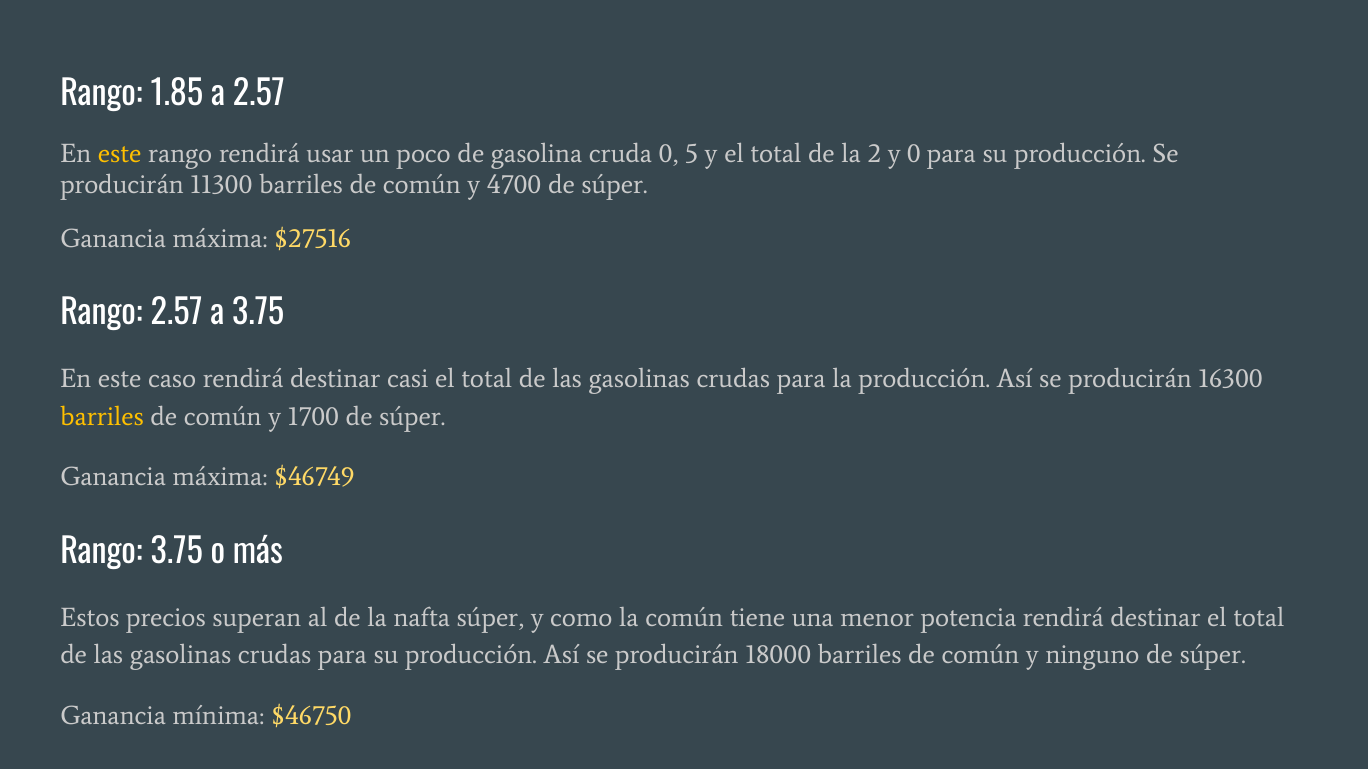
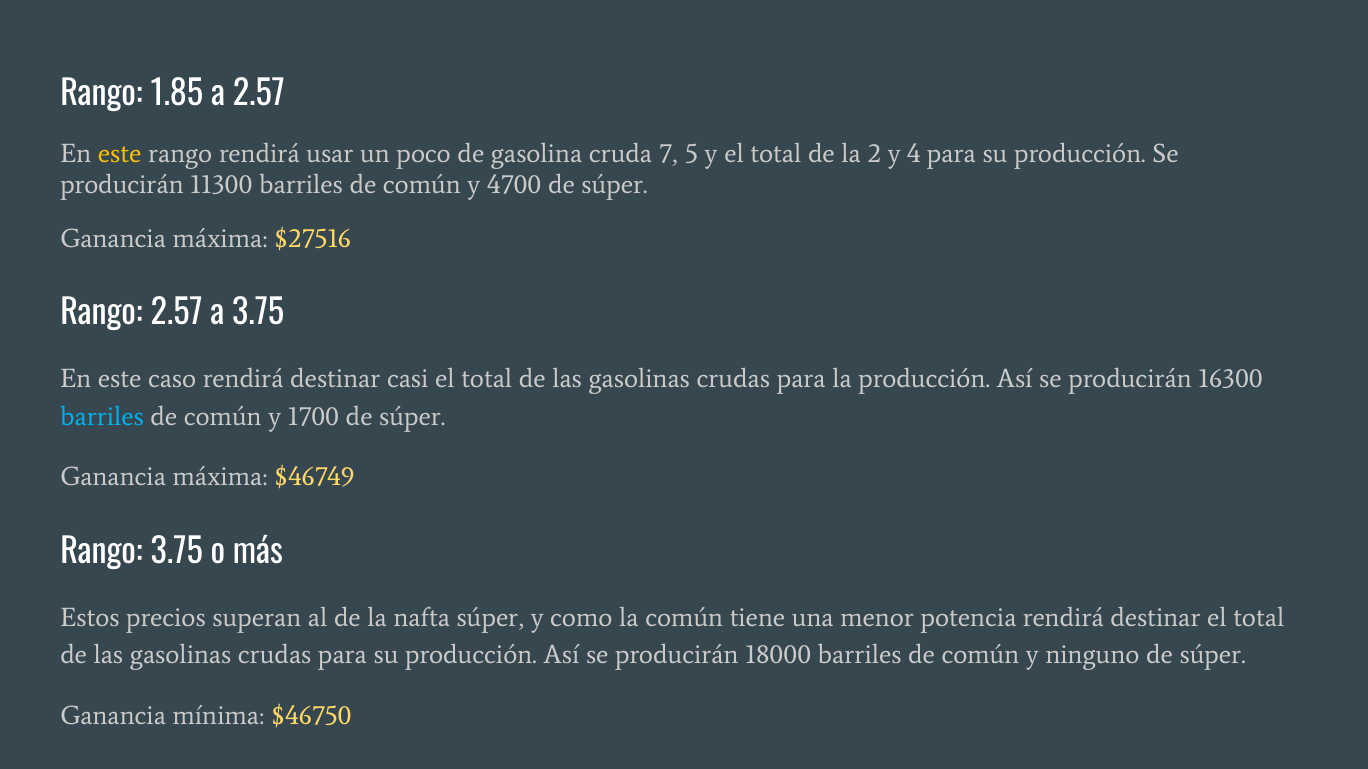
cruda 0: 0 -> 7 (668, 154)
y 0: 0 -> 4 (914, 154)
barriles colour: yellow -> light blue (102, 417)
